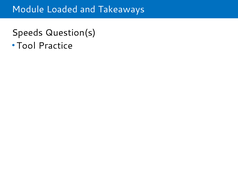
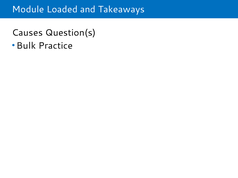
Speeds: Speeds -> Causes (27, 33)
Tool: Tool -> Bulk (26, 46)
